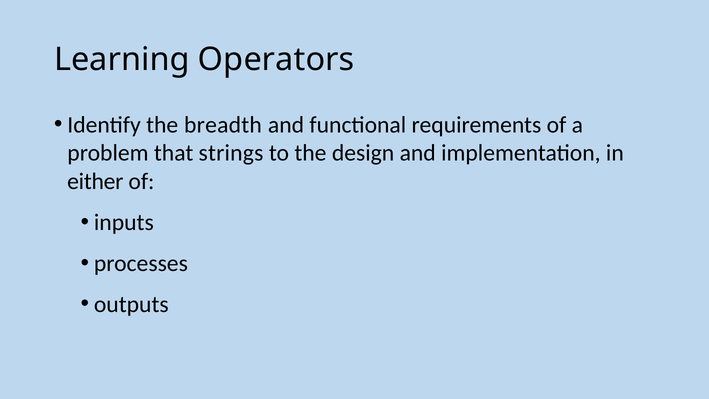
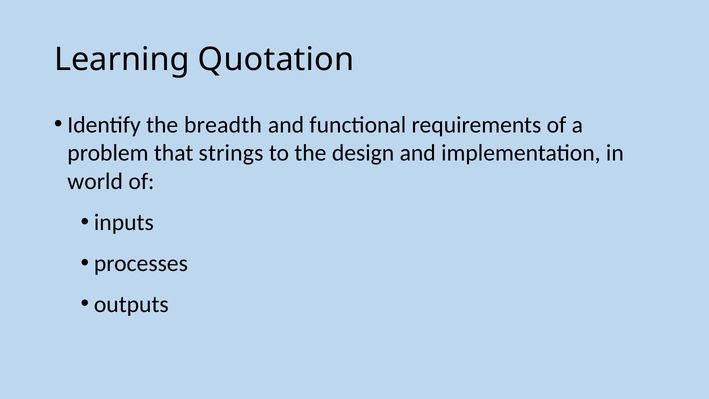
Operators: Operators -> Quotation (276, 60)
either: either -> world (95, 181)
